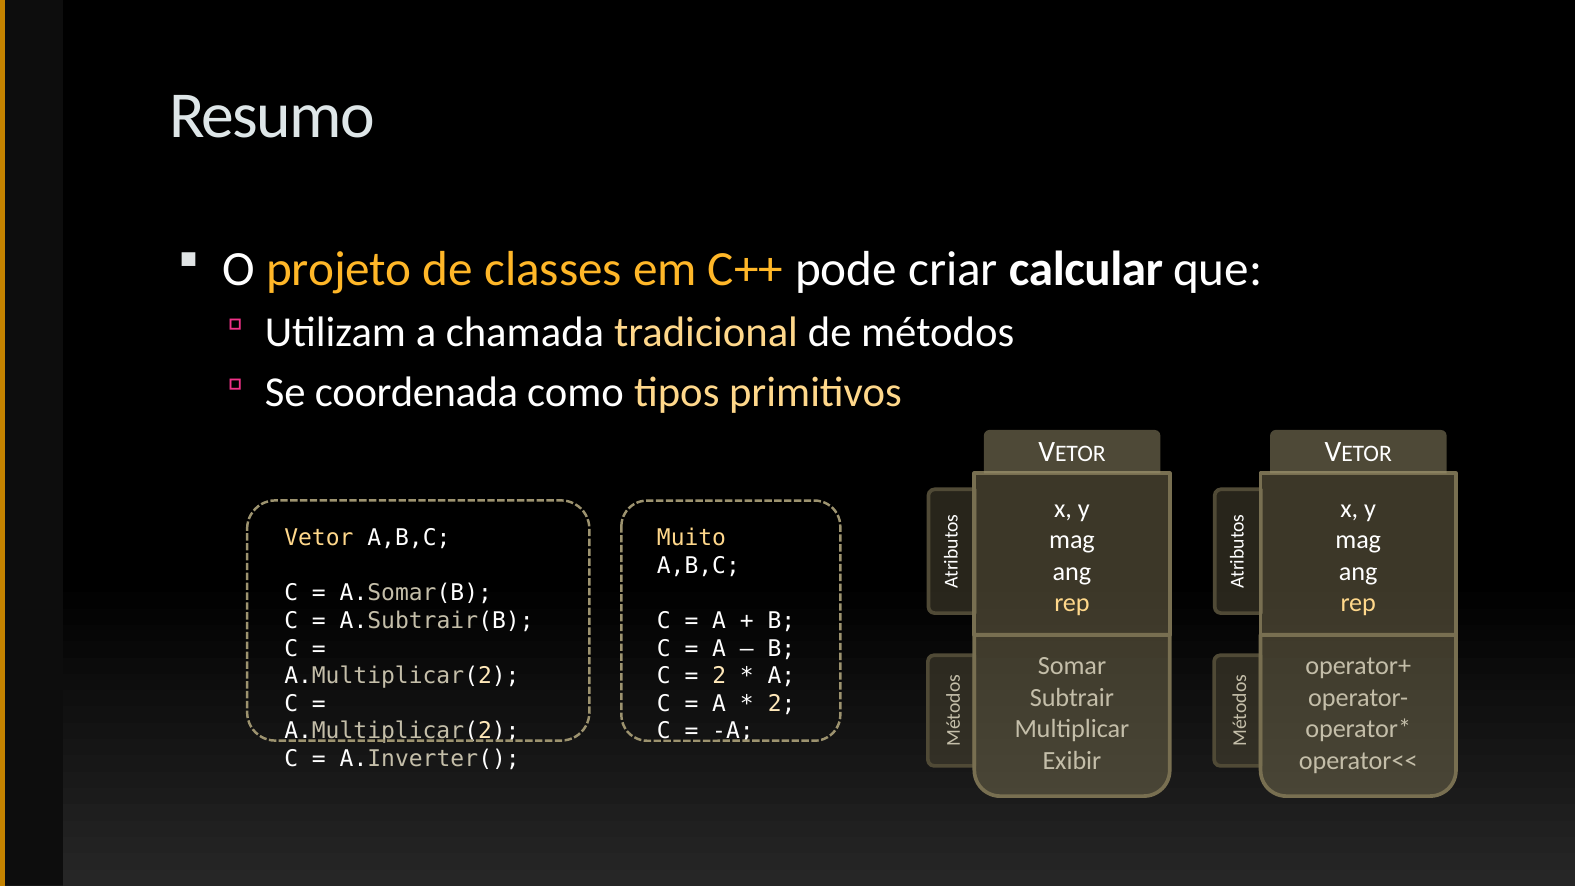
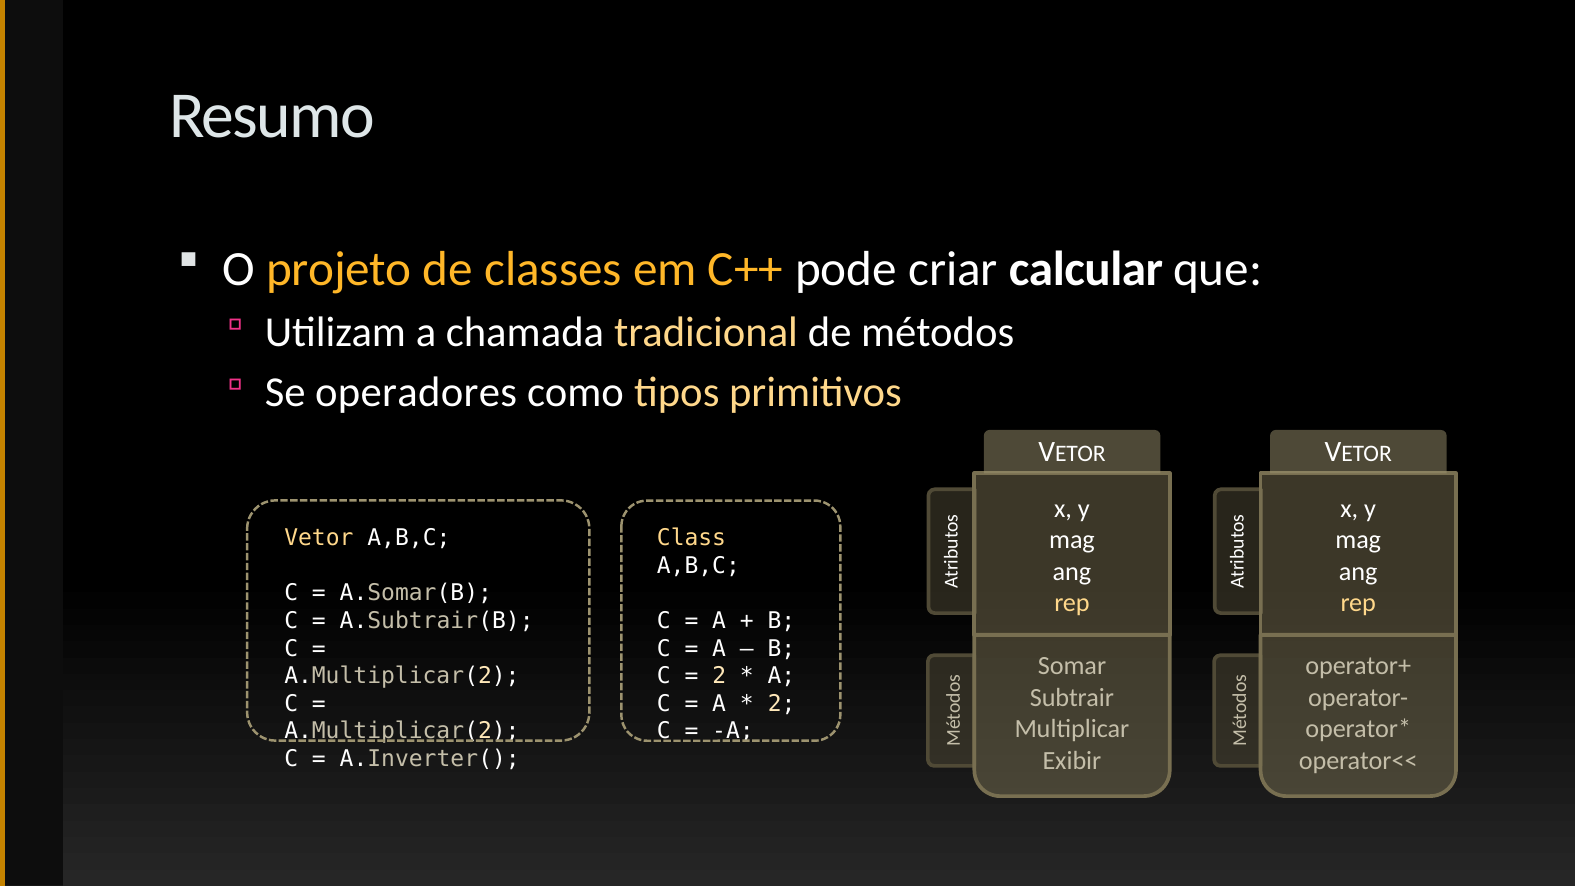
coordenada: coordenada -> operadores (416, 392)
Muito: Muito -> Class (692, 538)
